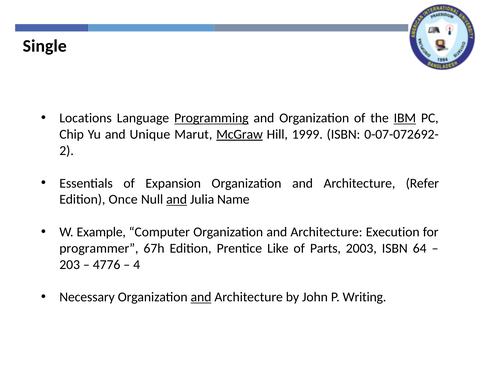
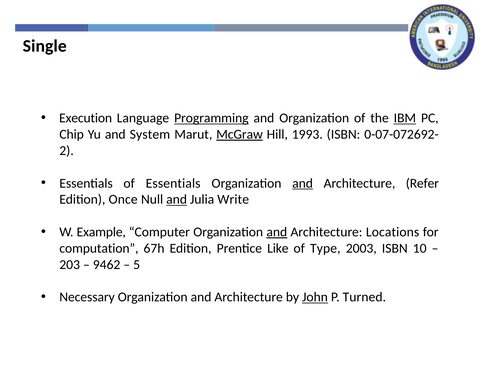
Locations: Locations -> Execution (86, 118)
Unique: Unique -> System (150, 134)
1999: 1999 -> 1993 (307, 134)
of Expansion: Expansion -> Essentials (173, 183)
and underline: none -> present (303, 183)
Name: Name -> Write (233, 199)
and underline: none -> present (277, 232)
Execution: Execution -> Locations (393, 232)
programmer: programmer -> computation (99, 248)
Parts: Parts -> Type (325, 248)
64: 64 -> 10 (420, 248)
4776: 4776 -> 9462 (107, 265)
4: 4 -> 5 (137, 265)
and underline: present -> none (201, 297)
John underline: none -> present (315, 297)
Writing: Writing -> Turned (364, 297)
